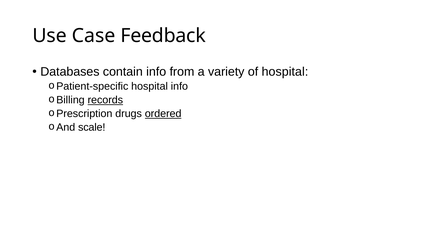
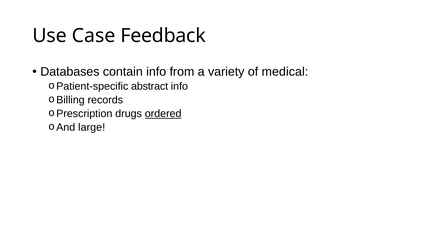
of hospital: hospital -> medical (285, 72)
hospital: hospital -> abstract (150, 86)
records underline: present -> none (105, 100)
scale: scale -> large (92, 128)
